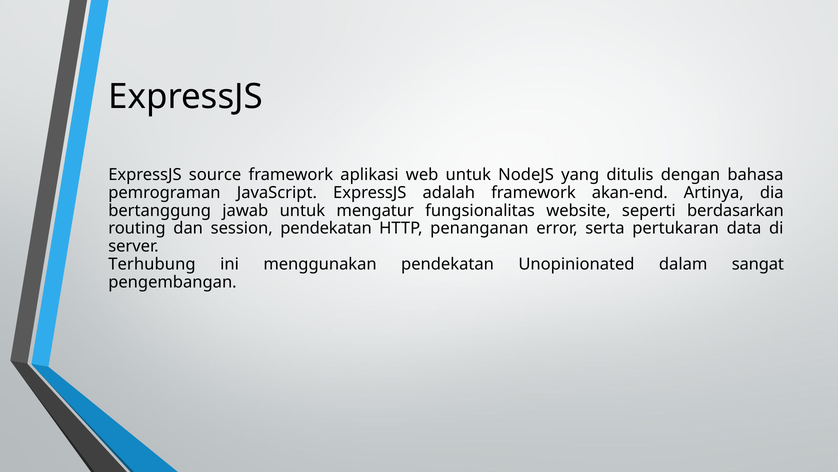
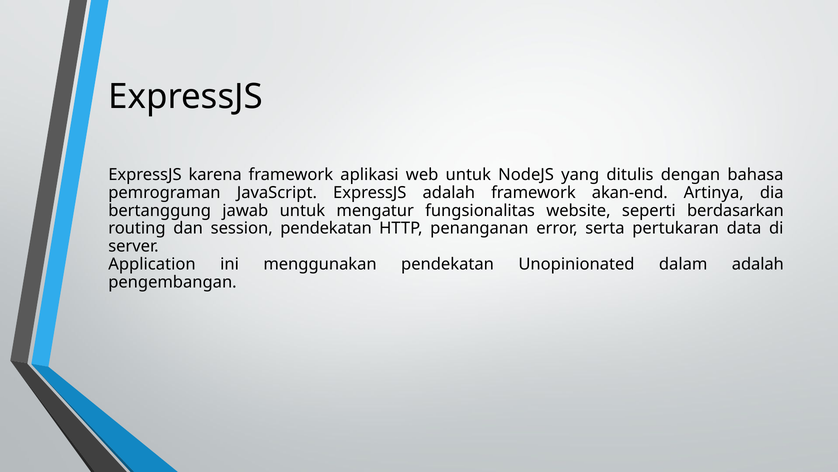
source: source -> karena (215, 174)
Terhubung: Terhubung -> Application (152, 264)
dalam sangat: sangat -> adalah (758, 264)
